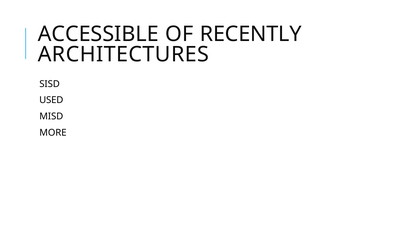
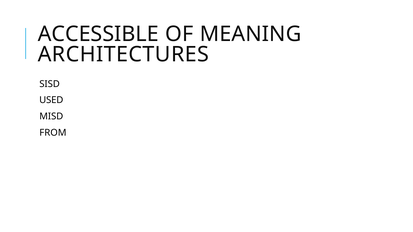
RECENTLY: RECENTLY -> MEANING (251, 34)
MORE: MORE -> FROM (53, 133)
